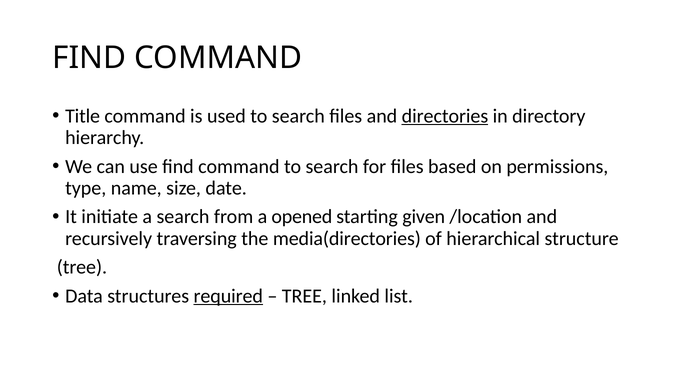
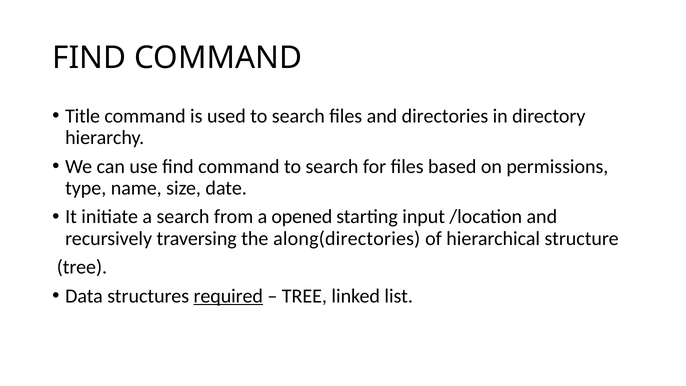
directories underline: present -> none (445, 116)
given: given -> input (424, 217)
media(directories: media(directories -> along(directories (347, 238)
